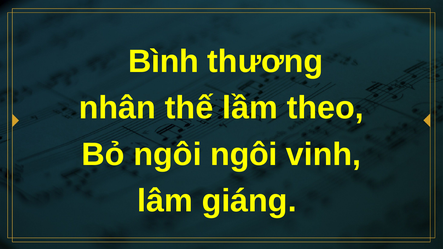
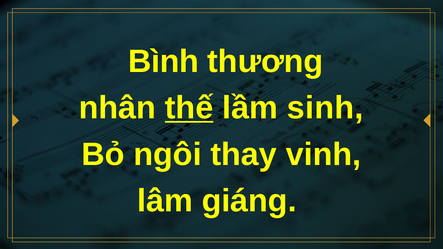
thế underline: none -> present (189, 108)
theo: theo -> sinh (325, 108)
ngôi ngôi: ngôi -> thay (244, 155)
